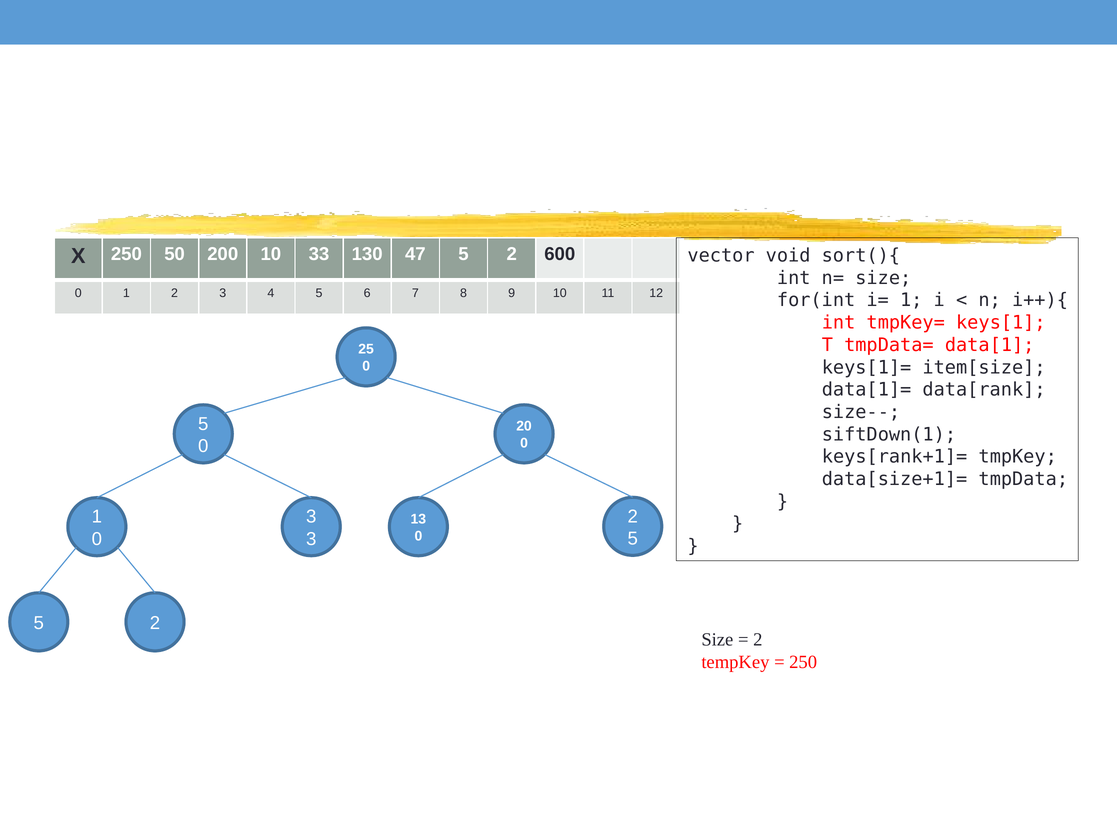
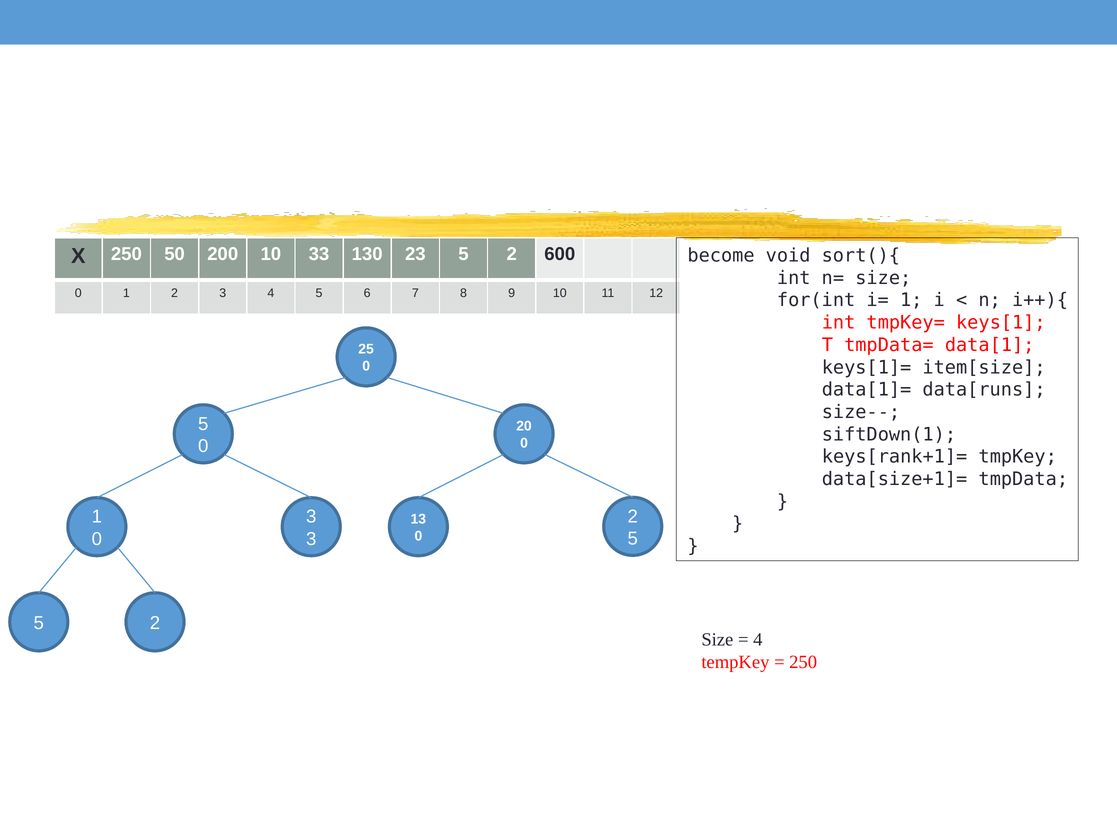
47: 47 -> 23 (415, 254)
vector: vector -> become (721, 256)
data[rank: data[rank -> data[runs (984, 390)
2: 2 -> 4 (758, 640)
